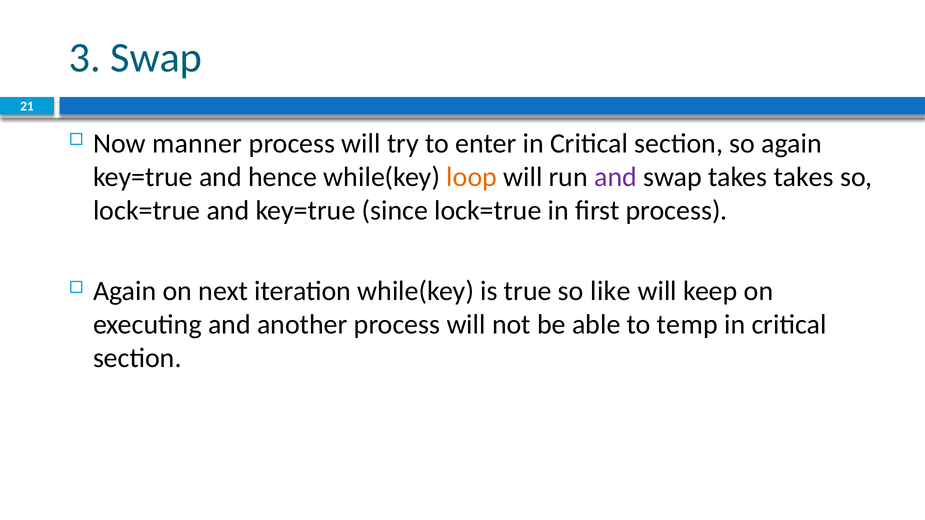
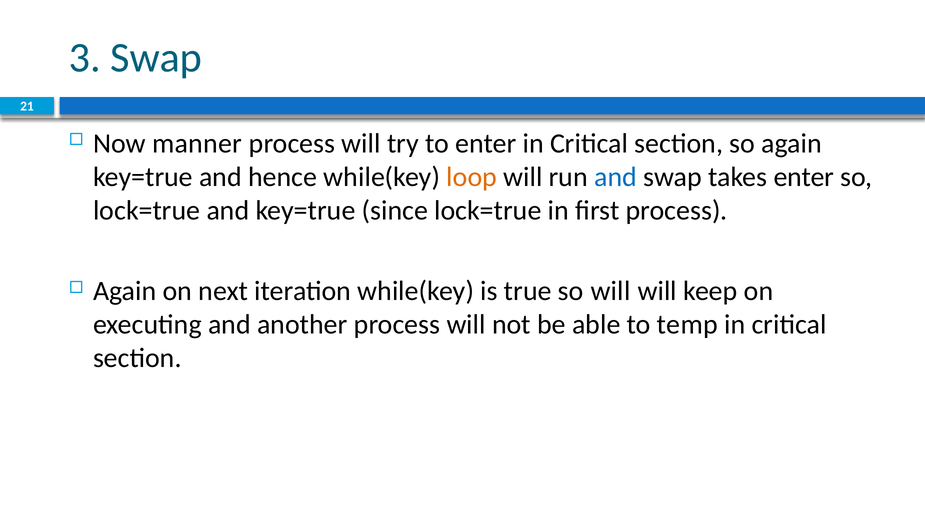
and colour: purple -> blue (616, 177)
takes takes: takes -> enter (804, 177)
so like: like -> will (611, 291)
